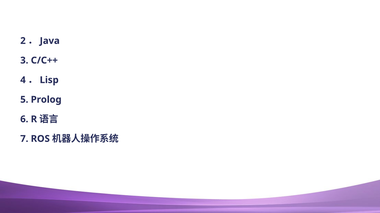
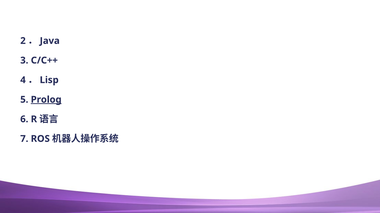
Prolog underline: none -> present (46, 100)
